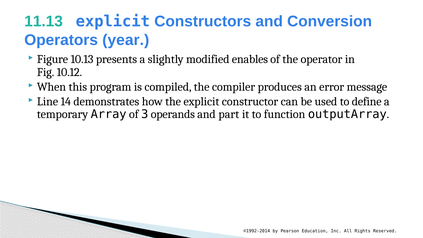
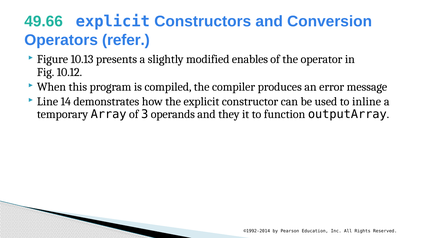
11.13: 11.13 -> 49.66 (44, 21)
year: year -> refer (126, 40)
define: define -> inline (367, 101)
part: part -> they (229, 114)
